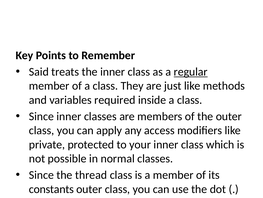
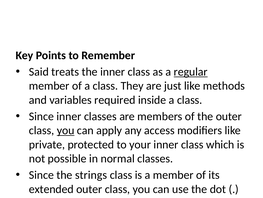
you underline: none -> present (66, 130)
thread: thread -> strings (91, 174)
constants: constants -> extended (51, 188)
